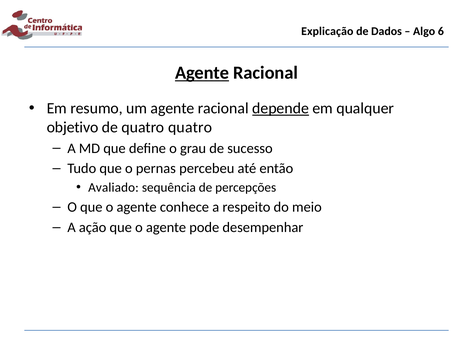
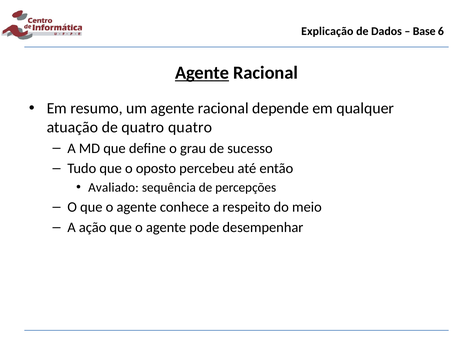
Algo: Algo -> Base (424, 31)
depende underline: present -> none (281, 108)
objetivo: objetivo -> atuação (72, 127)
pernas: pernas -> oposto (156, 168)
